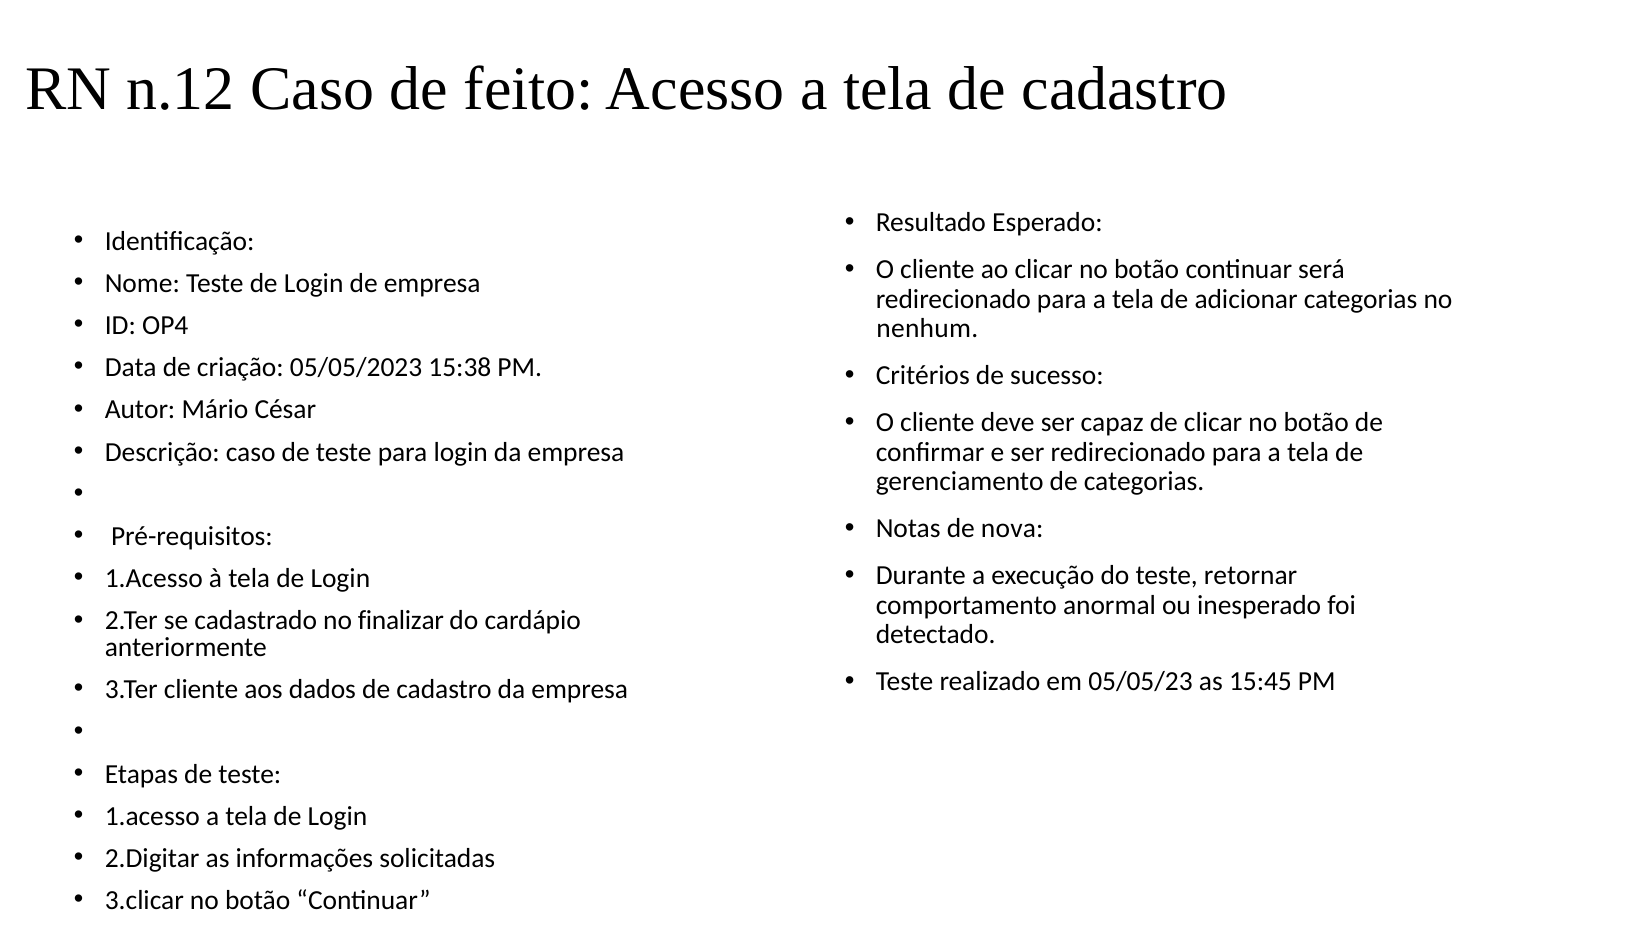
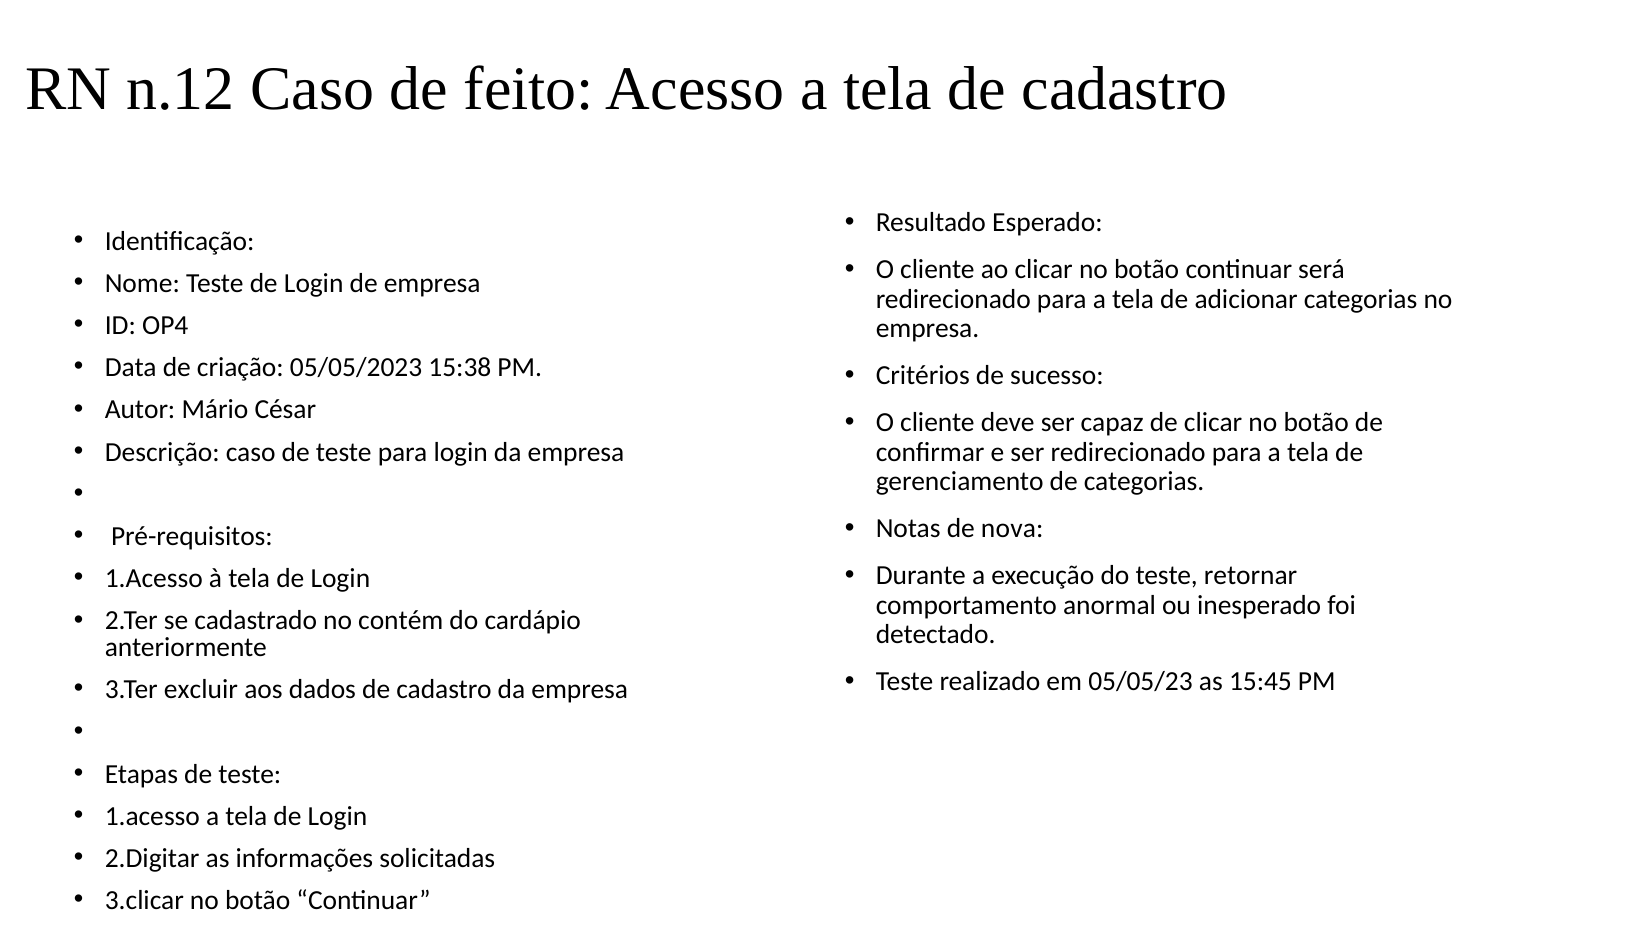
nenhum: nenhum -> empresa (928, 329)
finalizar: finalizar -> contém (401, 621)
3.Ter cliente: cliente -> excluir (201, 689)
